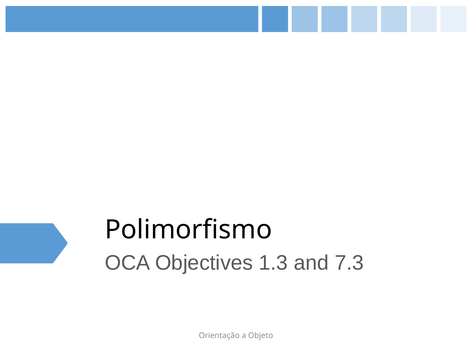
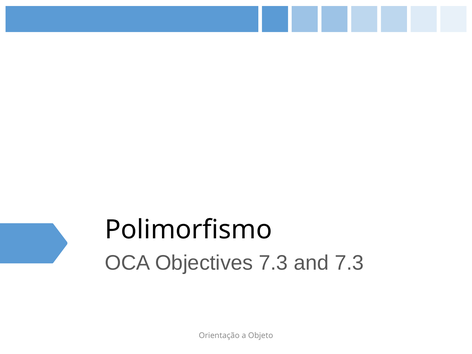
Objectives 1.3: 1.3 -> 7.3 (273, 263)
